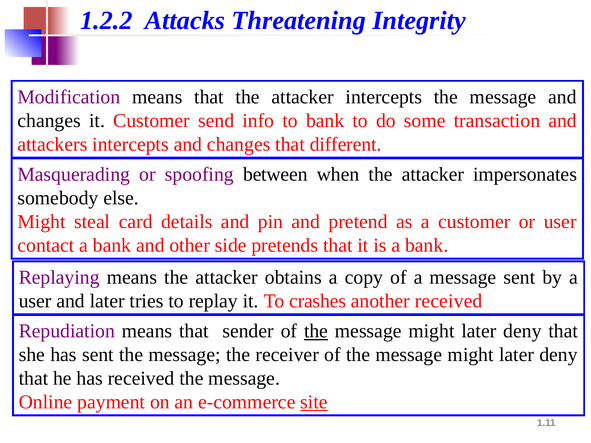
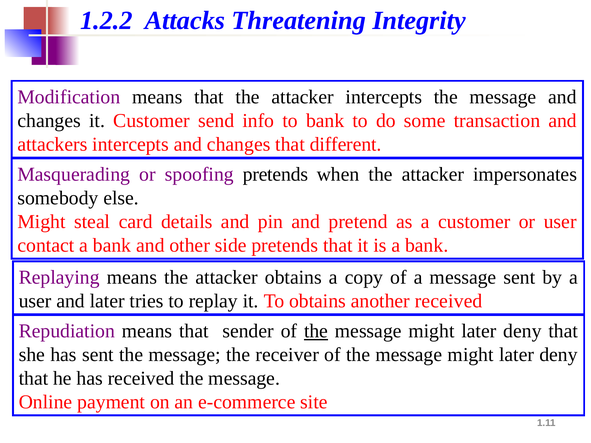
spoofing between: between -> pretends (275, 175)
To crashes: crashes -> obtains (318, 301)
site underline: present -> none (314, 402)
